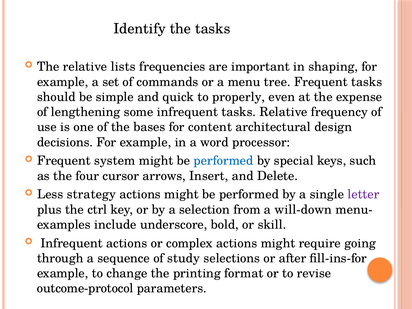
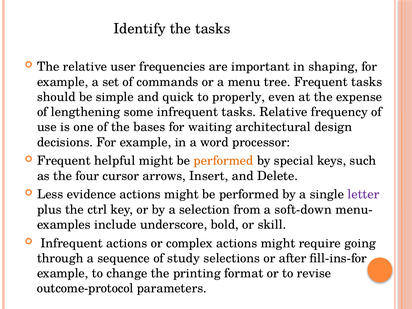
lists: lists -> user (123, 67)
content: content -> waiting (210, 127)
system: system -> helpful (115, 161)
performed colour: blue -> orange (224, 161)
strategy: strategy -> evidence (91, 194)
will-down: will-down -> soft-down (303, 210)
